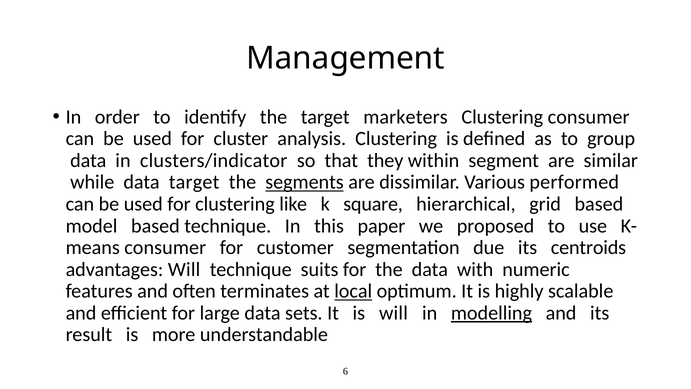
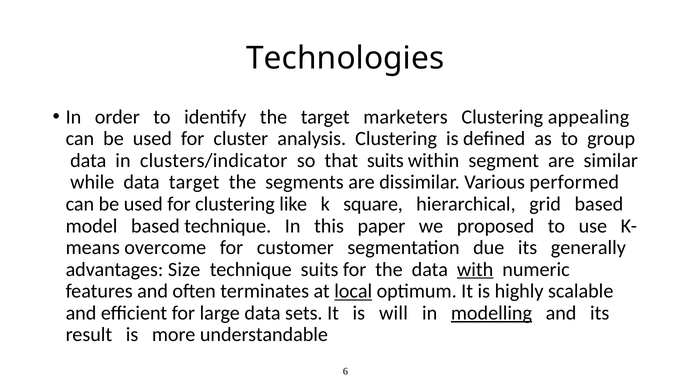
Management: Management -> Technologies (345, 58)
Clustering consumer: consumer -> appealing (589, 117)
that they: they -> suits (385, 160)
segments underline: present -> none (305, 182)
means consumer: consumer -> overcome (165, 247)
centroids: centroids -> generally (588, 247)
advantages Will: Will -> Size (184, 269)
with underline: none -> present (475, 269)
